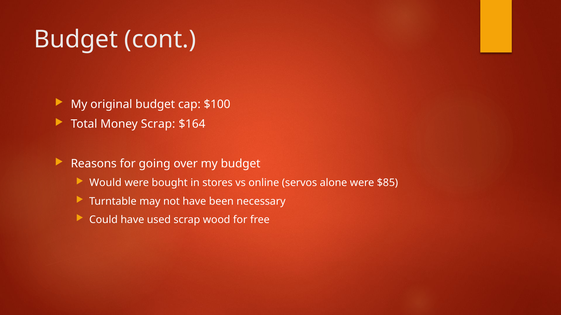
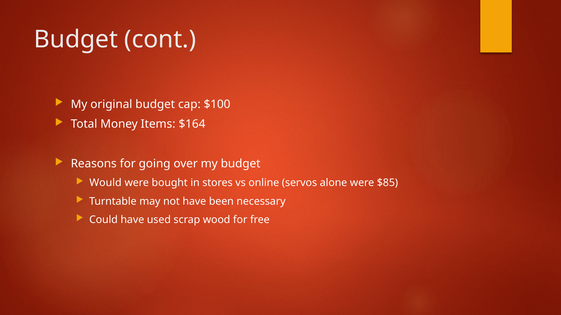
Money Scrap: Scrap -> Items (158, 124)
